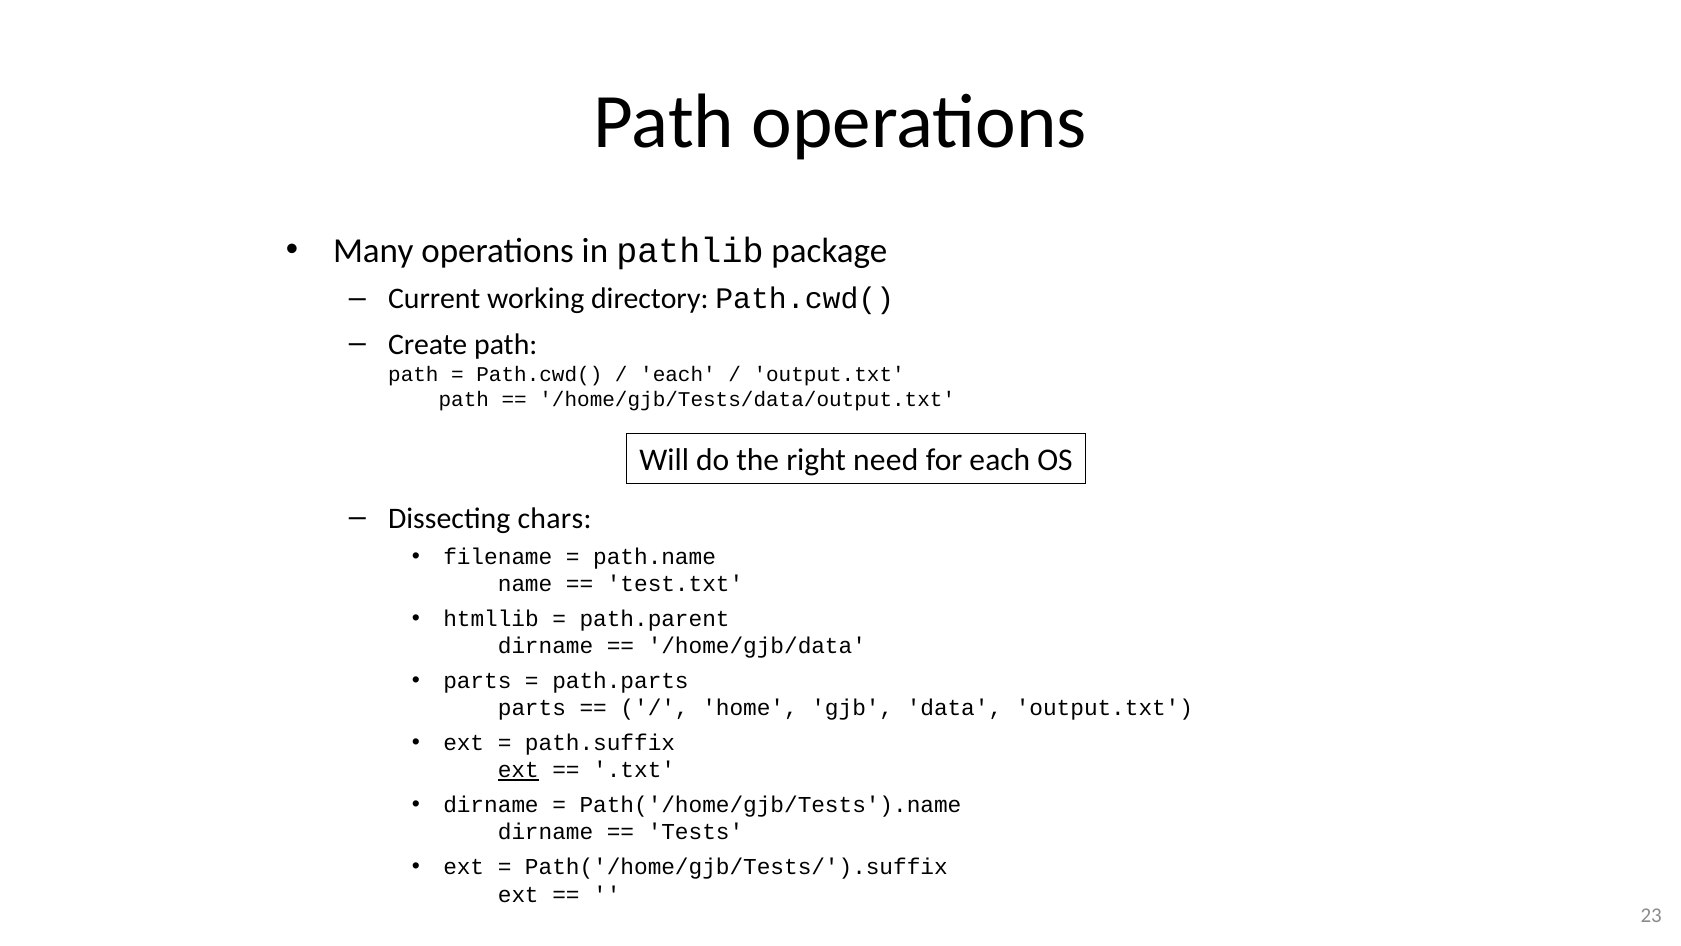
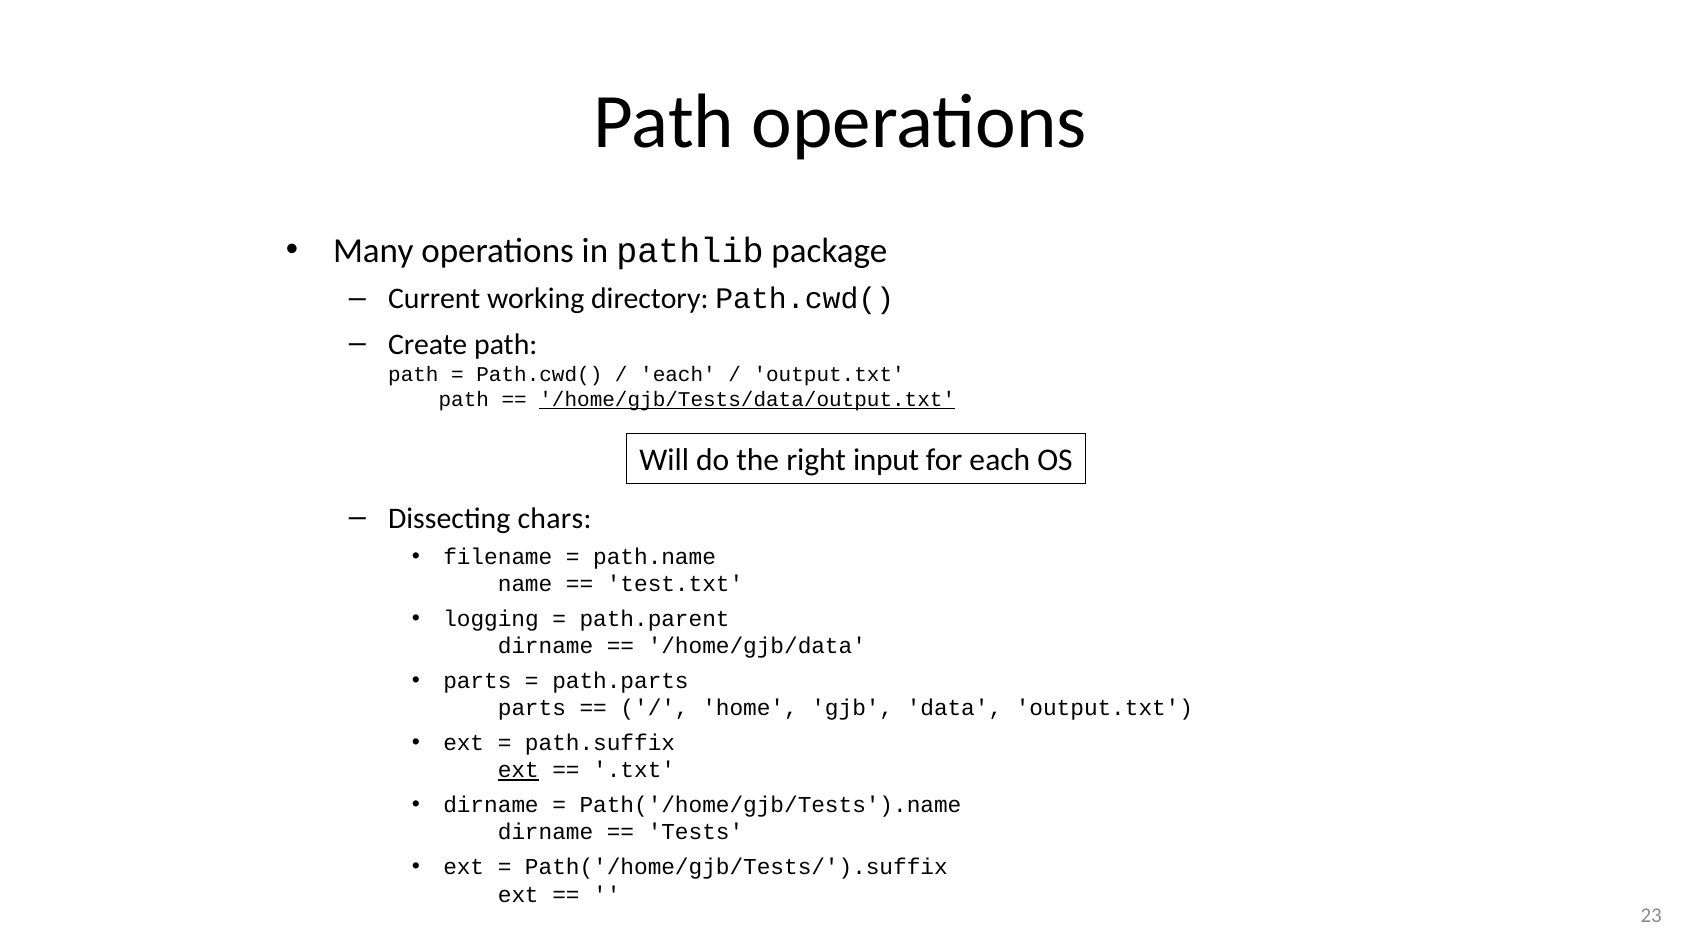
/home/gjb/Tests/data/output.txt underline: none -> present (747, 399)
need: need -> input (886, 460)
htmllib: htmllib -> logging (491, 619)
